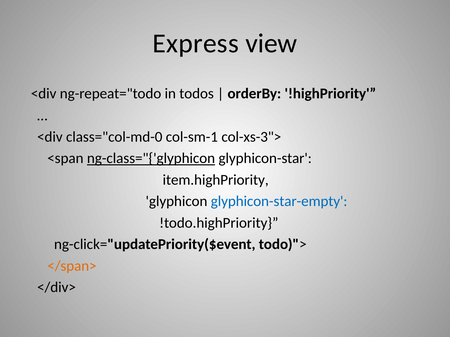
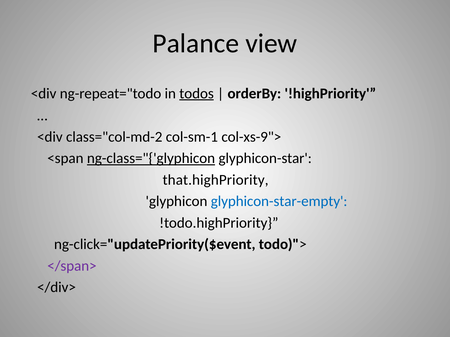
Express: Express -> Palance (196, 44)
todos underline: none -> present (197, 94)
class="col-md-0: class="col-md-0 -> class="col-md-2 (114, 137)
col-xs-3">: col-xs-3"> -> col-xs-9"> (251, 137)
item.highPriority: item.highPriority -> that.highPriority (216, 180)
</span> colour: orange -> purple (72, 266)
